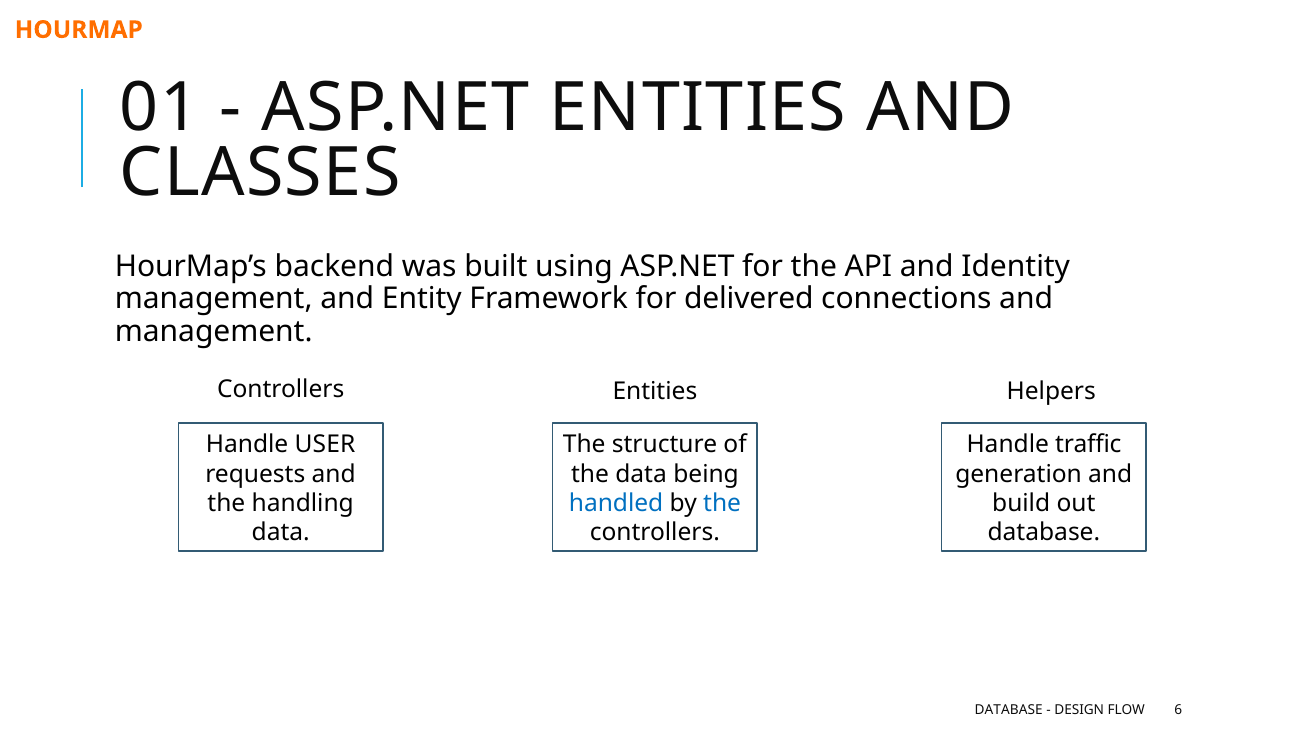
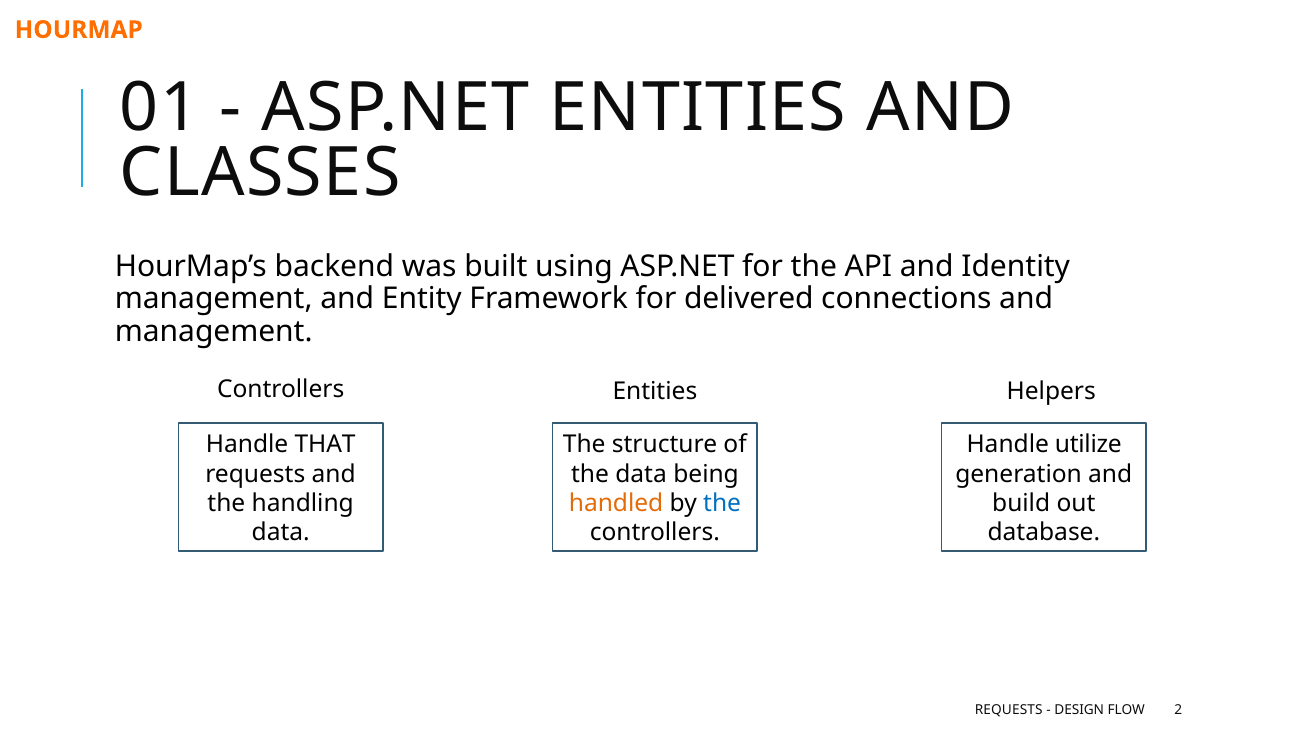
USER: USER -> THAT (325, 444)
traffic: traffic -> utilize (1088, 444)
handled colour: blue -> orange (616, 503)
DATABASE: DATABASE -> REQUESTS (1009, 710)
6: 6 -> 2 (1178, 710)
